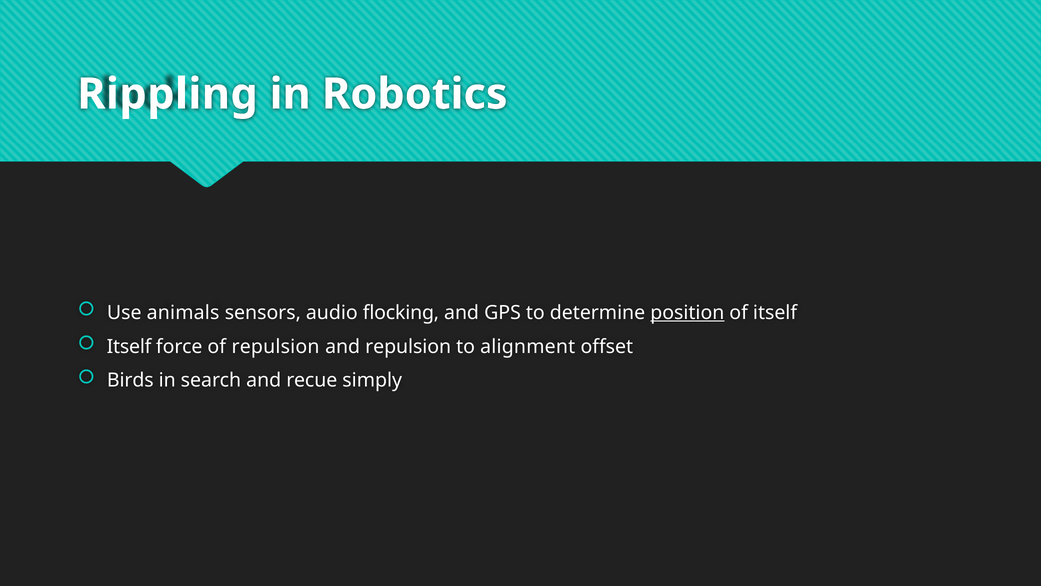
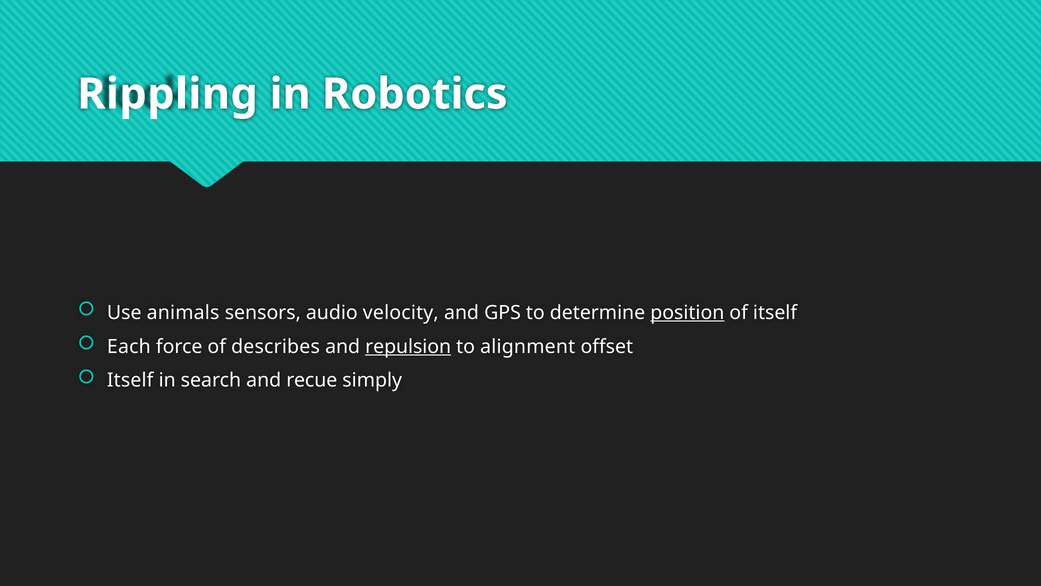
flocking: flocking -> velocity (401, 312)
Itself: Itself -> Each (129, 346)
of repulsion: repulsion -> describes (276, 346)
repulsion underline: none -> present (408, 346)
Birds: Birds -> Itself (130, 380)
